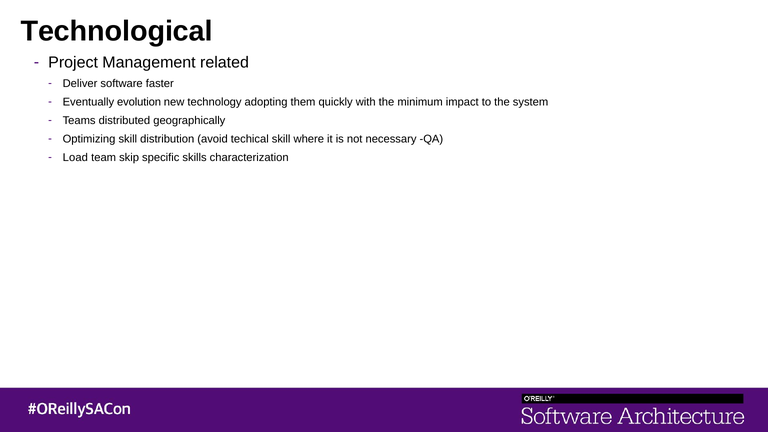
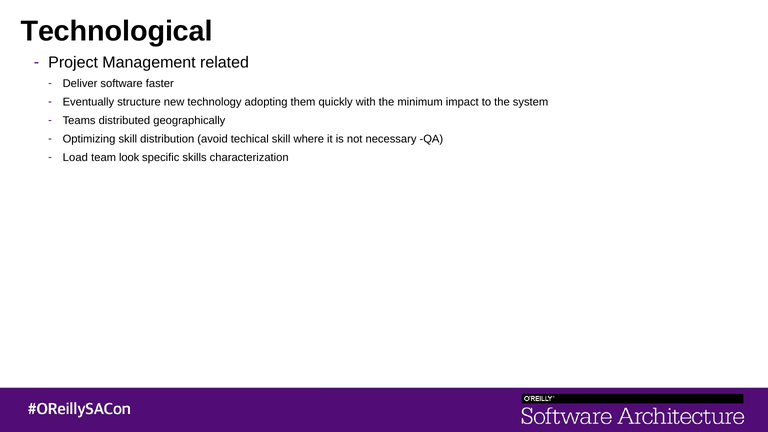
evolution: evolution -> structure (139, 102)
skip: skip -> look (129, 158)
